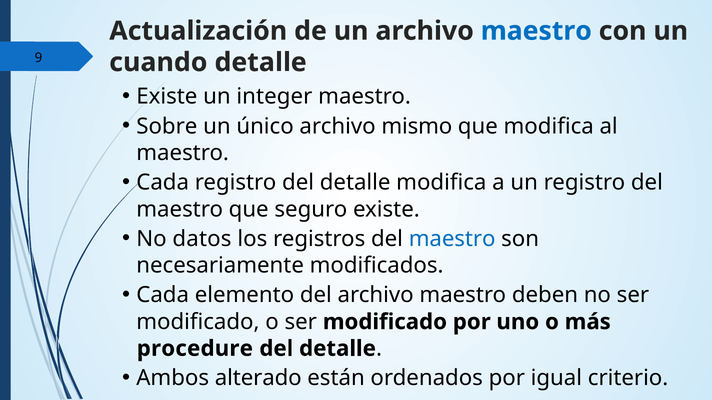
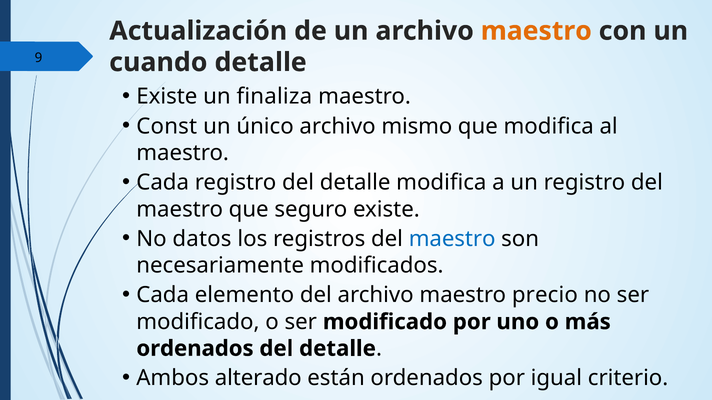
maestro colour: blue -> orange (536, 31)
integer: integer -> finaliza (274, 97)
Sobre: Sobre -> Const (167, 126)
deben: deben -> precio (545, 295)
procedure: procedure -> ordenados (195, 349)
